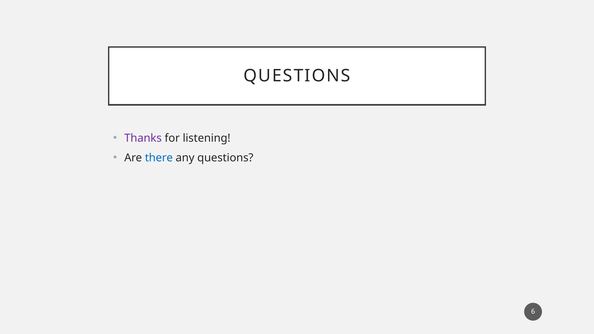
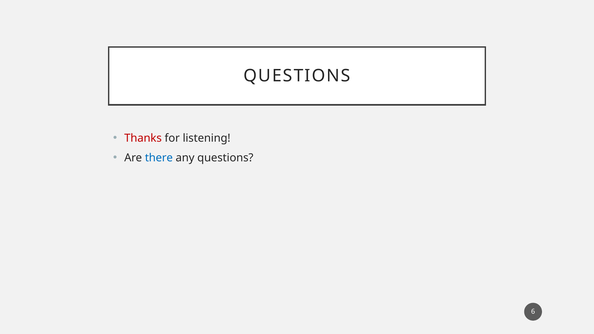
Thanks colour: purple -> red (143, 138)
